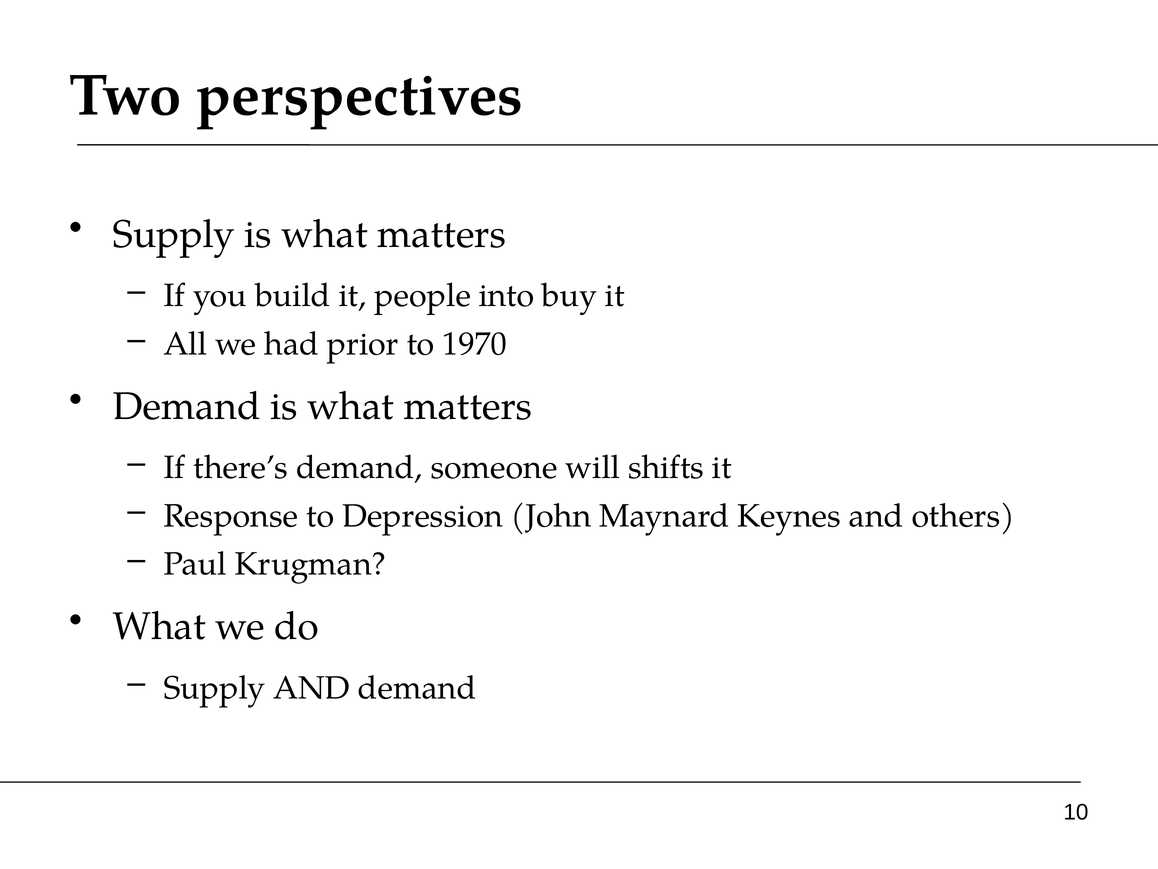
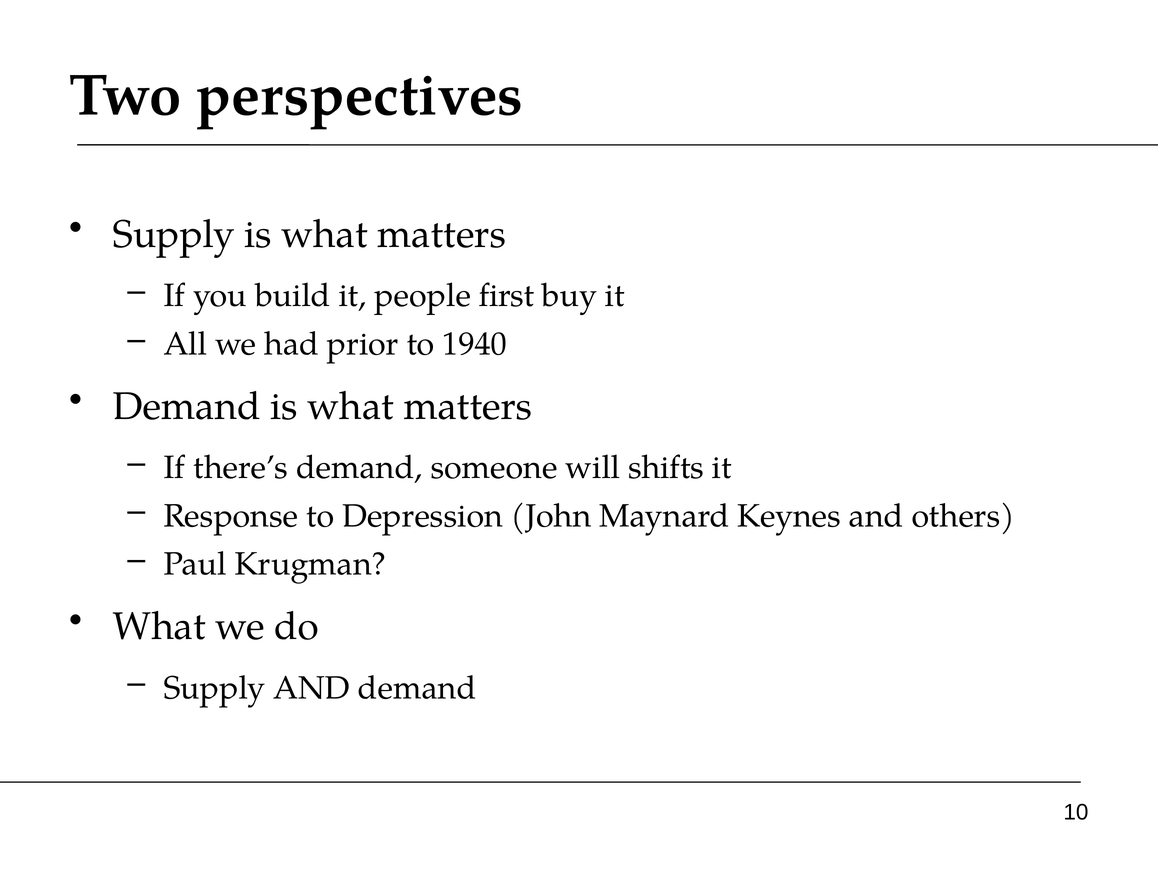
into: into -> first (507, 296)
1970: 1970 -> 1940 (475, 344)
